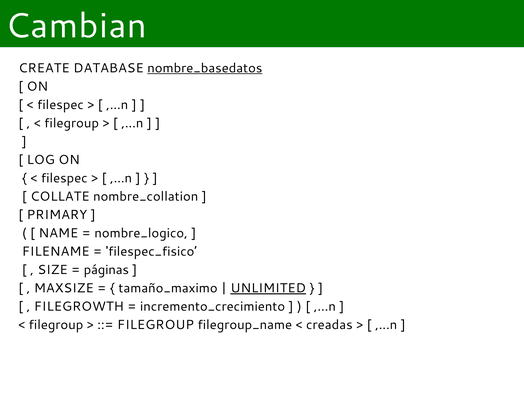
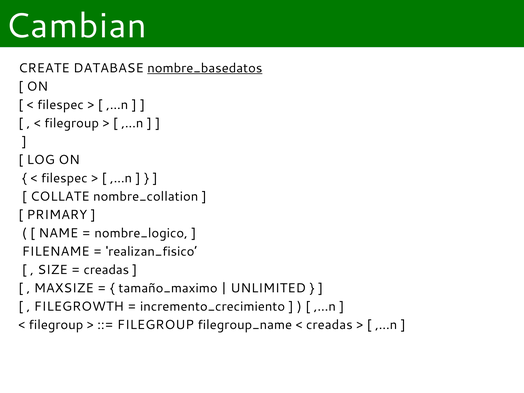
filespec_fisico: filespec_fisico -> realizan_fisico (151, 252)
páginas: páginas -> creadas (106, 270)
UNLIMITED underline: present -> none (268, 288)
